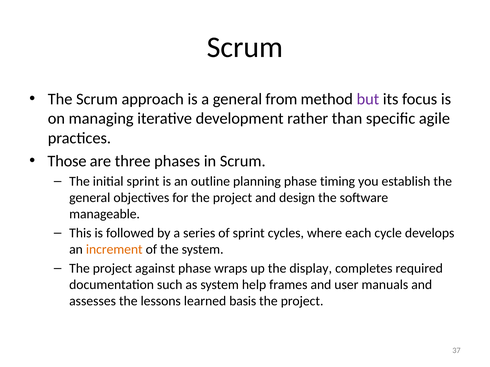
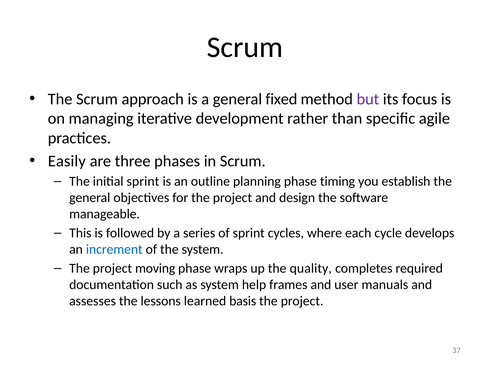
from: from -> fixed (281, 99)
Those: Those -> Easily (67, 161)
increment colour: orange -> blue (114, 250)
against: against -> moving (155, 269)
display: display -> quality (311, 269)
